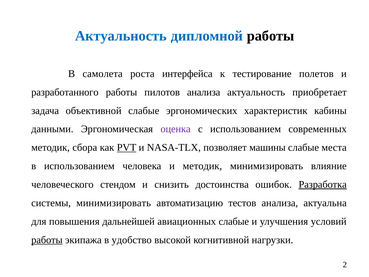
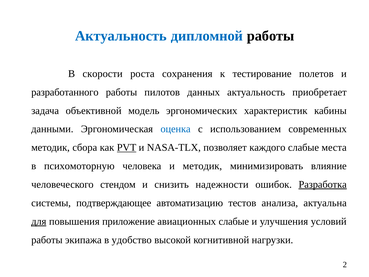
самолета: самолета -> скорости (103, 74)
интерфейса: интерфейса -> сохранения (187, 74)
пилотов анализа: анализа -> данных (204, 92)
объективной слабые: слабые -> модель (144, 111)
оценка colour: purple -> blue (176, 129)
машины: машины -> каждого (267, 147)
в использованием: использованием -> психомоторную (79, 166)
достоинства: достоинства -> надежности (222, 184)
системы минимизировать: минимизировать -> подтверждающее (114, 203)
для underline: none -> present (39, 221)
дальнейшей: дальнейшей -> приложение (129, 221)
работы underline: present -> none (47, 240)
